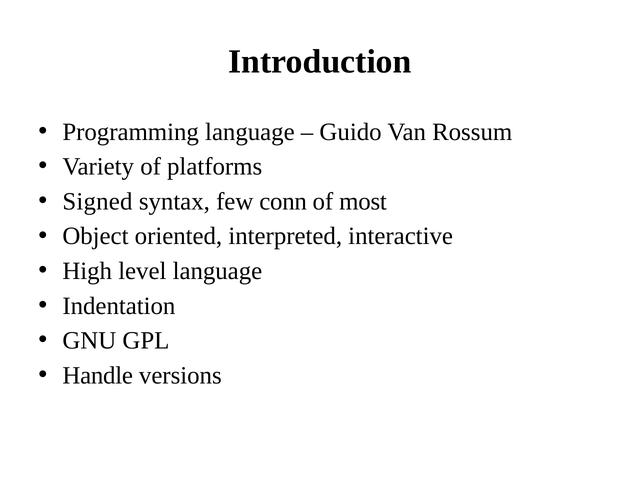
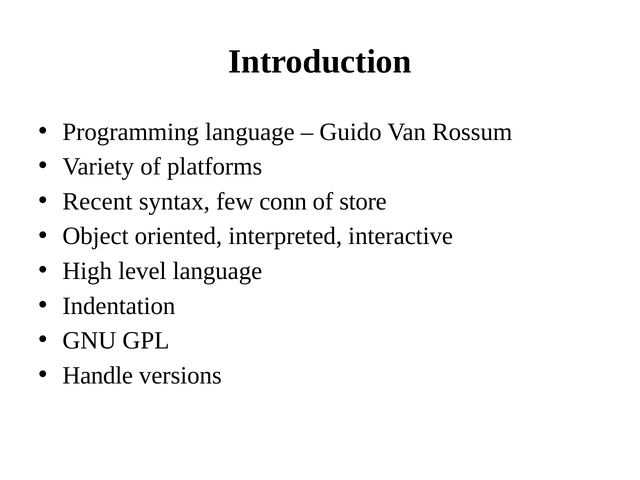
Signed: Signed -> Recent (97, 201)
most: most -> store (363, 201)
